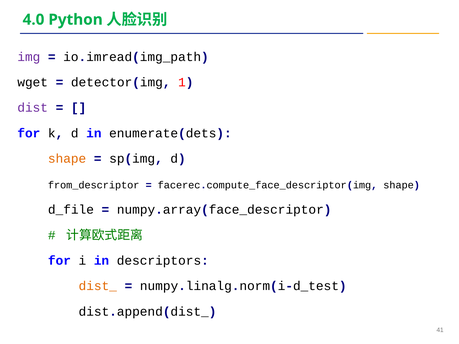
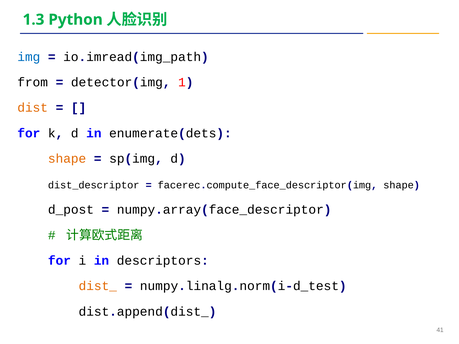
4.0: 4.0 -> 1.3 (33, 20)
img colour: purple -> blue (29, 57)
wget: wget -> from (33, 82)
dist colour: purple -> orange (33, 108)
from_descriptor: from_descriptor -> dist_descriptor (94, 185)
d_file: d_file -> d_post (71, 210)
